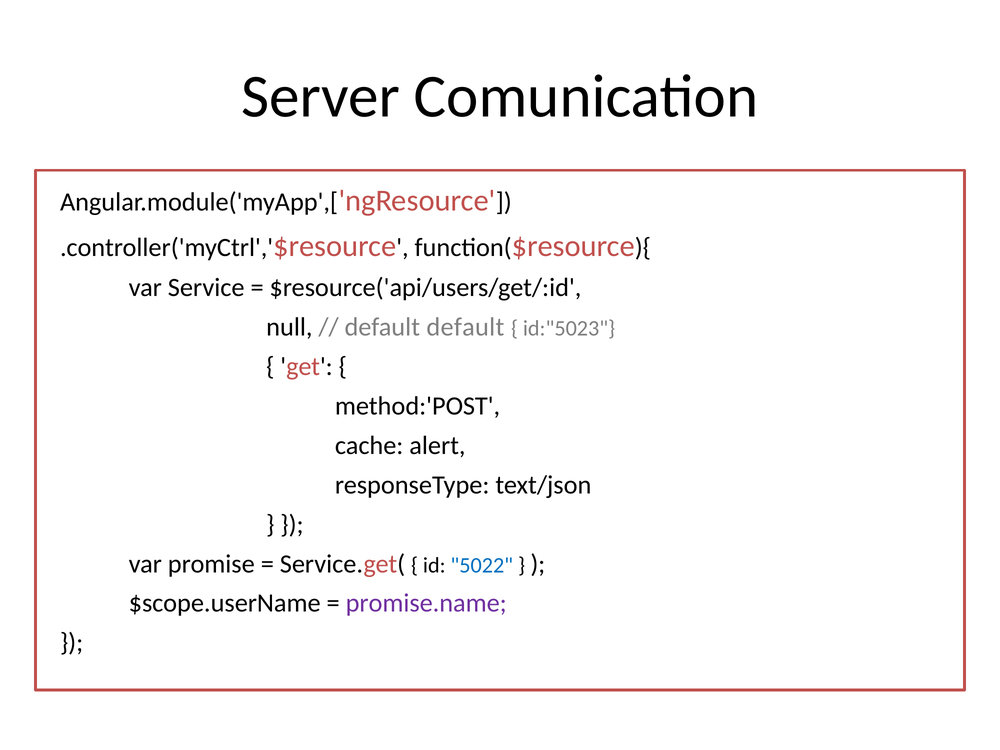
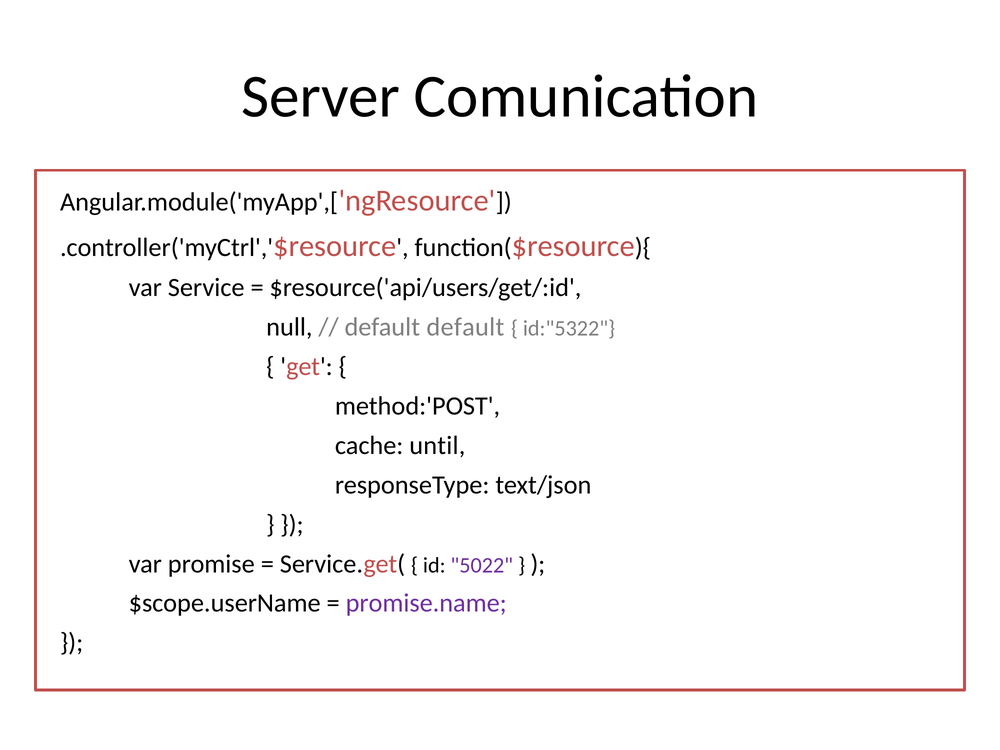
id:"5023: id:"5023 -> id:"5322 (569, 328)
alert: alert -> until (437, 445)
5022 colour: blue -> purple (482, 565)
